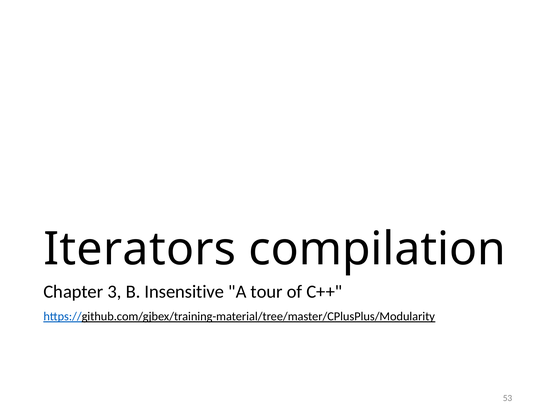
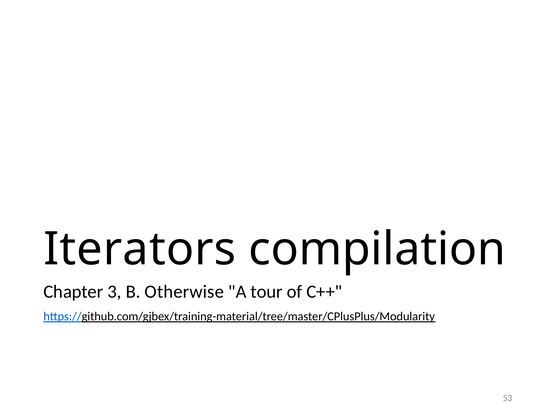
Insensitive: Insensitive -> Otherwise (184, 292)
